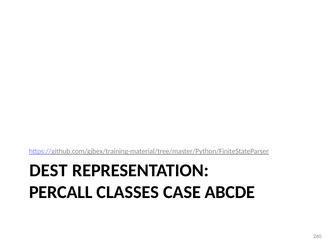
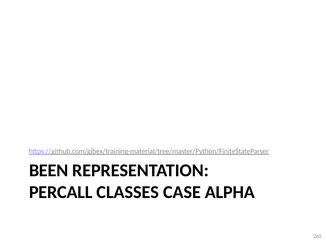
DEST: DEST -> BEEN (49, 171)
ABCDE: ABCDE -> ALPHA (230, 193)
